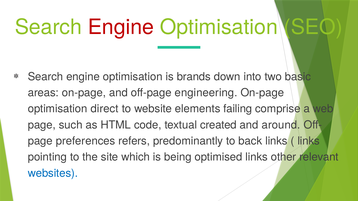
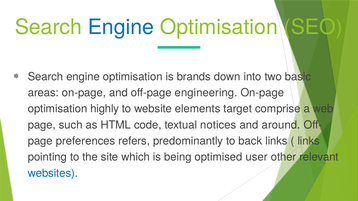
Engine colour: red -> blue (121, 27)
direct: direct -> highly (105, 109)
failing: failing -> target (238, 109)
created: created -> notices (218, 125)
optimised links: links -> user (257, 157)
